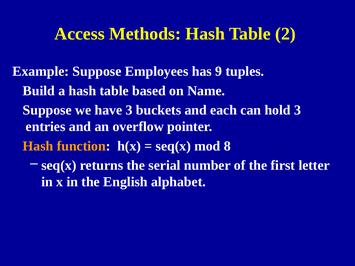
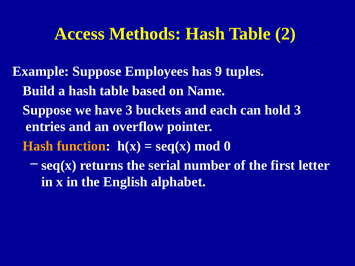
8: 8 -> 0 (227, 146)
